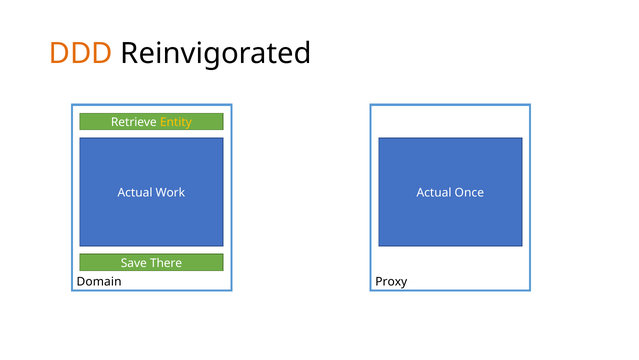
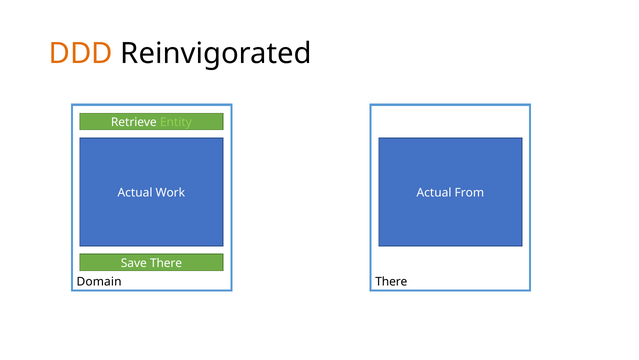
Entity colour: yellow -> light green (176, 122)
Once: Once -> From (469, 193)
Proxy: Proxy -> There (391, 281)
